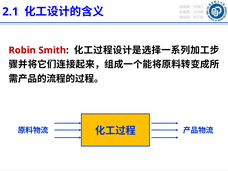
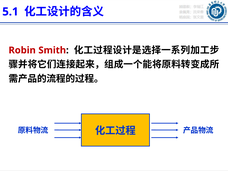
2.1: 2.1 -> 5.1 (10, 12)
